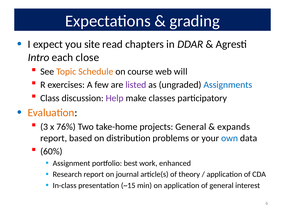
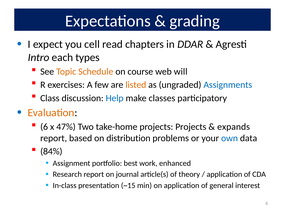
site: site -> cell (92, 44)
close: close -> types (88, 58)
listed colour: purple -> orange (136, 85)
Help colour: purple -> blue (115, 98)
3: 3 -> 6 (44, 127)
76%: 76% -> 47% (66, 127)
projects General: General -> Projects (191, 127)
60%: 60% -> 84% (51, 152)
